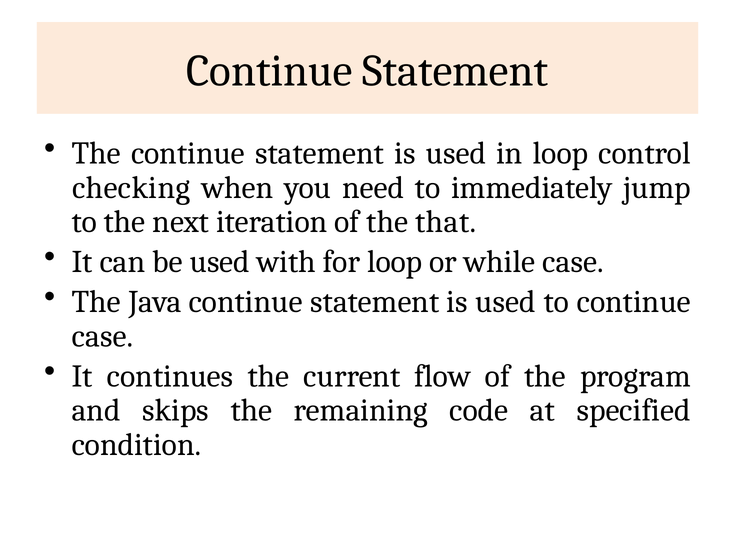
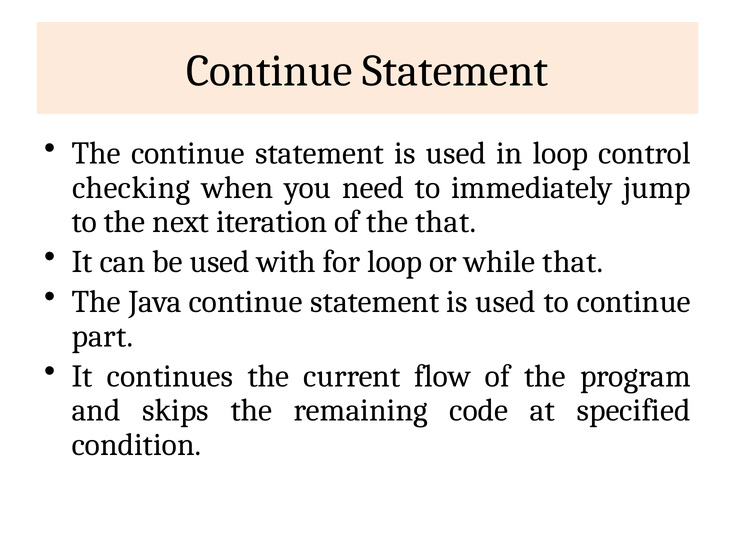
while case: case -> that (573, 262)
case: case -> part (102, 336)
